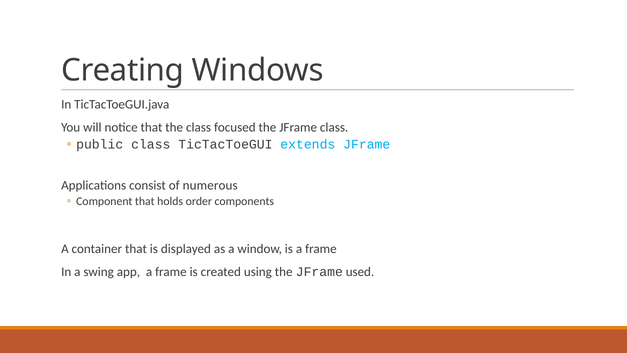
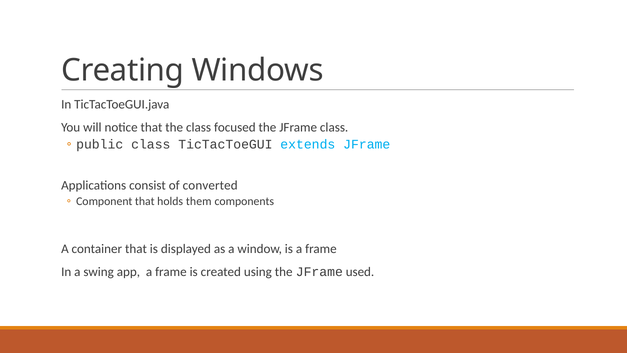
numerous: numerous -> converted (210, 185)
order: order -> them (199, 201)
